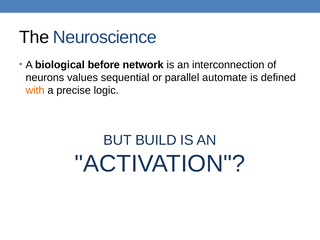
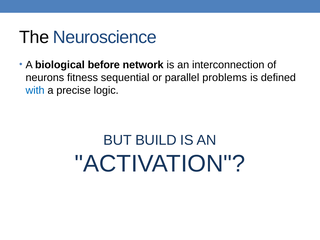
values: values -> fitness (83, 78)
automate: automate -> problems (225, 78)
with colour: orange -> blue (35, 90)
